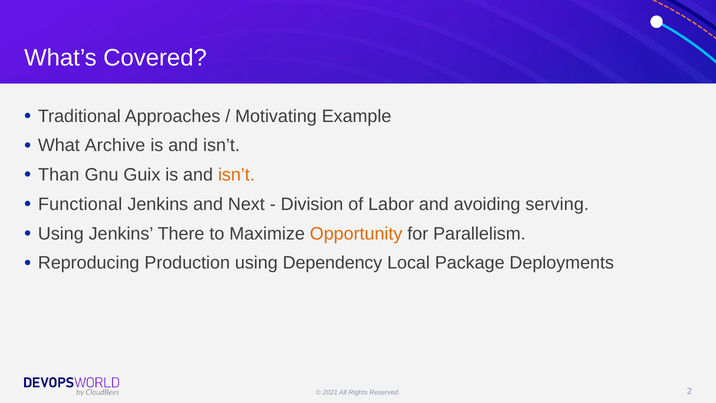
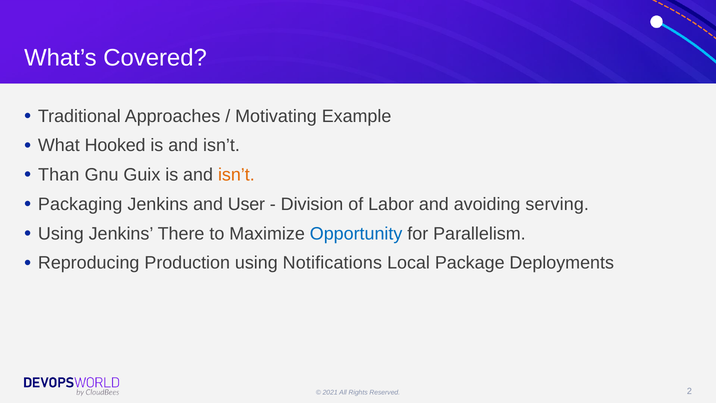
Archive: Archive -> Hooked (115, 145)
Functional: Functional -> Packaging (80, 204)
Next: Next -> User (246, 204)
Opportunity colour: orange -> blue (356, 234)
Dependency: Dependency -> Notifications (332, 263)
